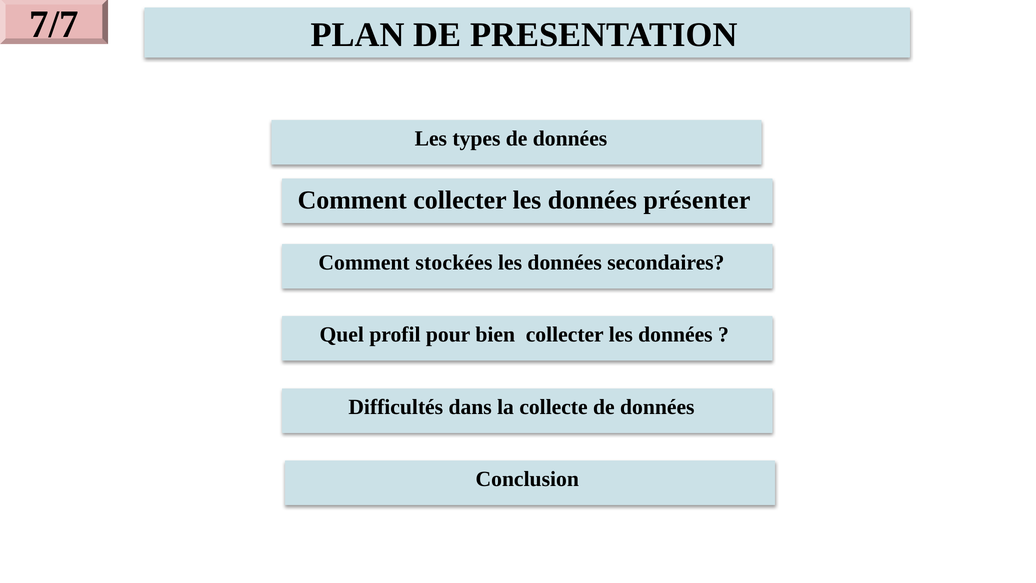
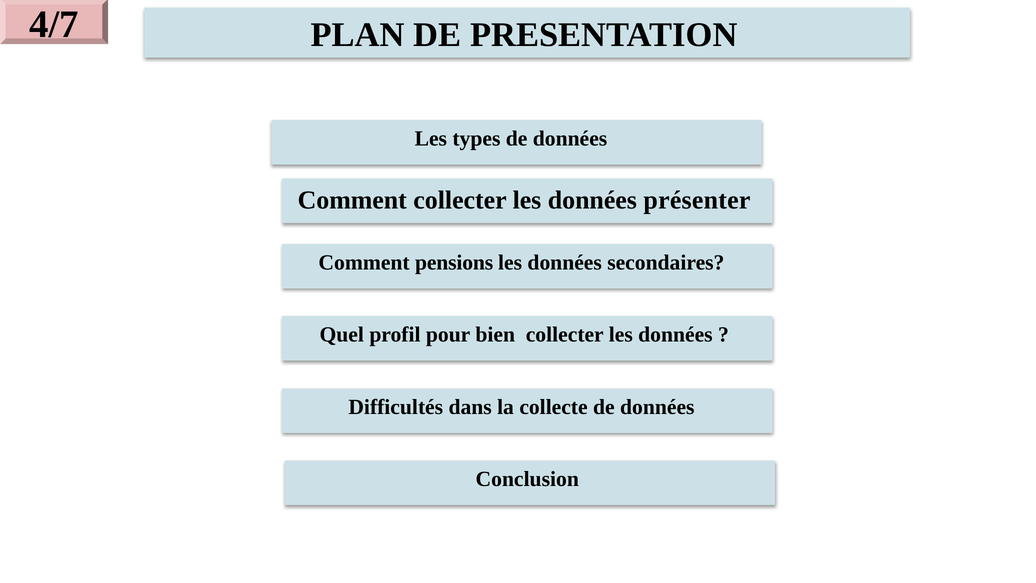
7/7: 7/7 -> 4/7 (54, 24)
stockées: stockées -> pensions (454, 262)
